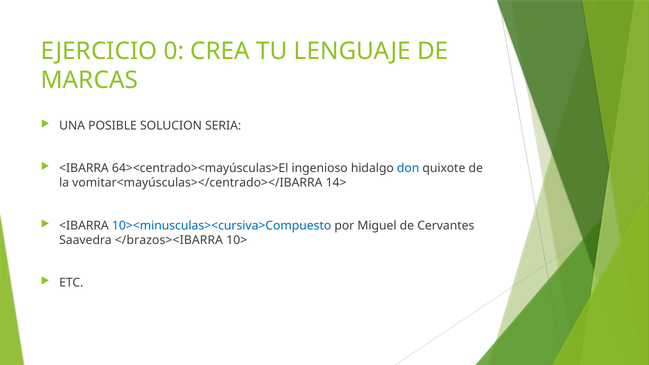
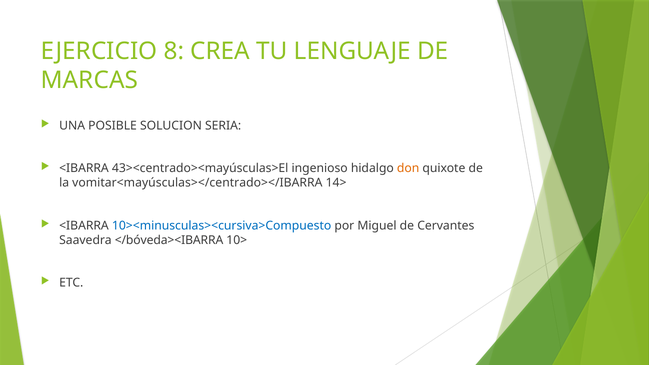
0: 0 -> 8 (174, 51)
64><centrado><mayúsculas>El: 64><centrado><mayúsculas>El -> 43><centrado><mayúsculas>El (200, 168)
don colour: blue -> orange (408, 168)
</brazos><IBARRA: </brazos><IBARRA -> </bóveda><IBARRA (169, 240)
